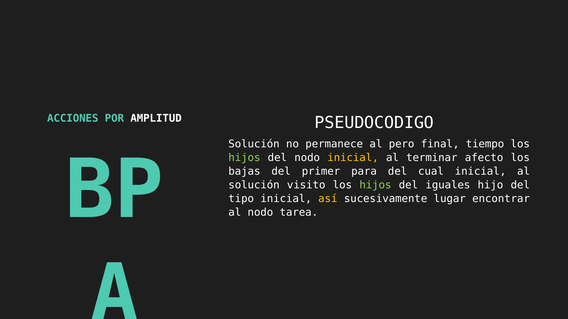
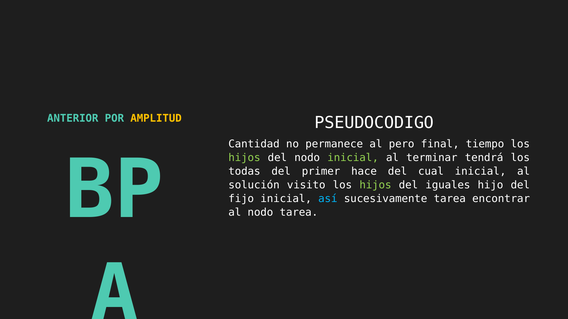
ACCIONES: ACCIONES -> ANTERIOR (73, 119)
AMPLITUD colour: white -> yellow (156, 119)
Solución: Solución -> Cantidad (254, 144)
inicial colour: yellow -> light green (353, 158)
afecto: afecto -> tendrá (484, 158)
bajas: bajas -> todas (244, 172)
para: para -> hace (364, 172)
tipo: tipo -> fijo (241, 199)
así colour: yellow -> light blue (328, 199)
sucesivamente lugar: lugar -> tarea (450, 199)
